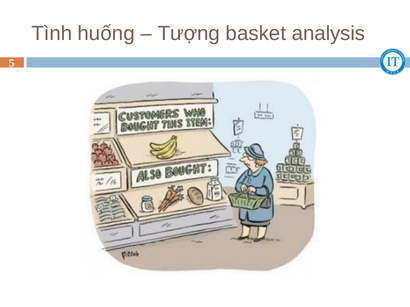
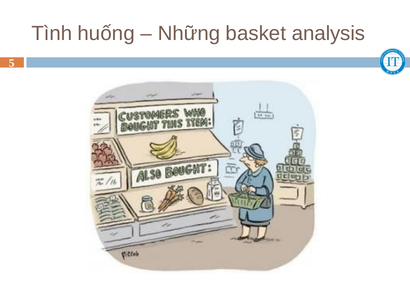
Tượng: Tượng -> Những (189, 34)
